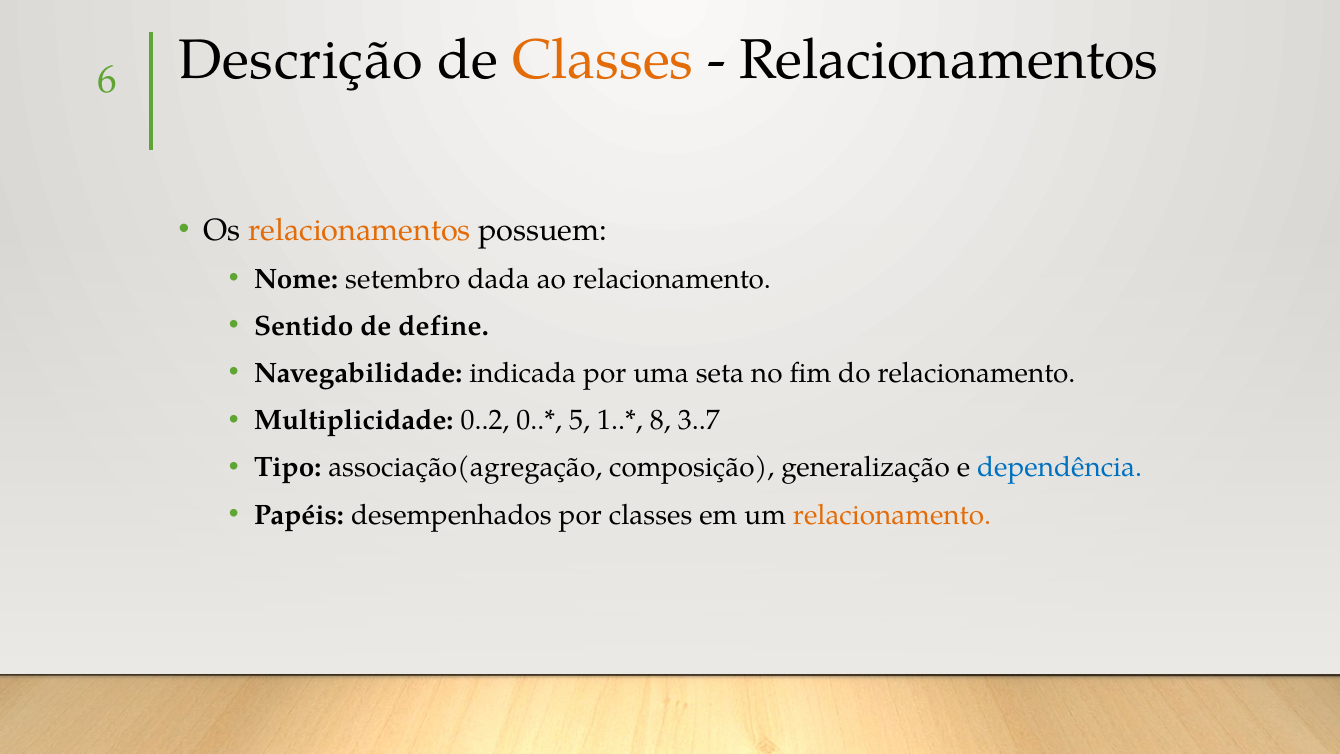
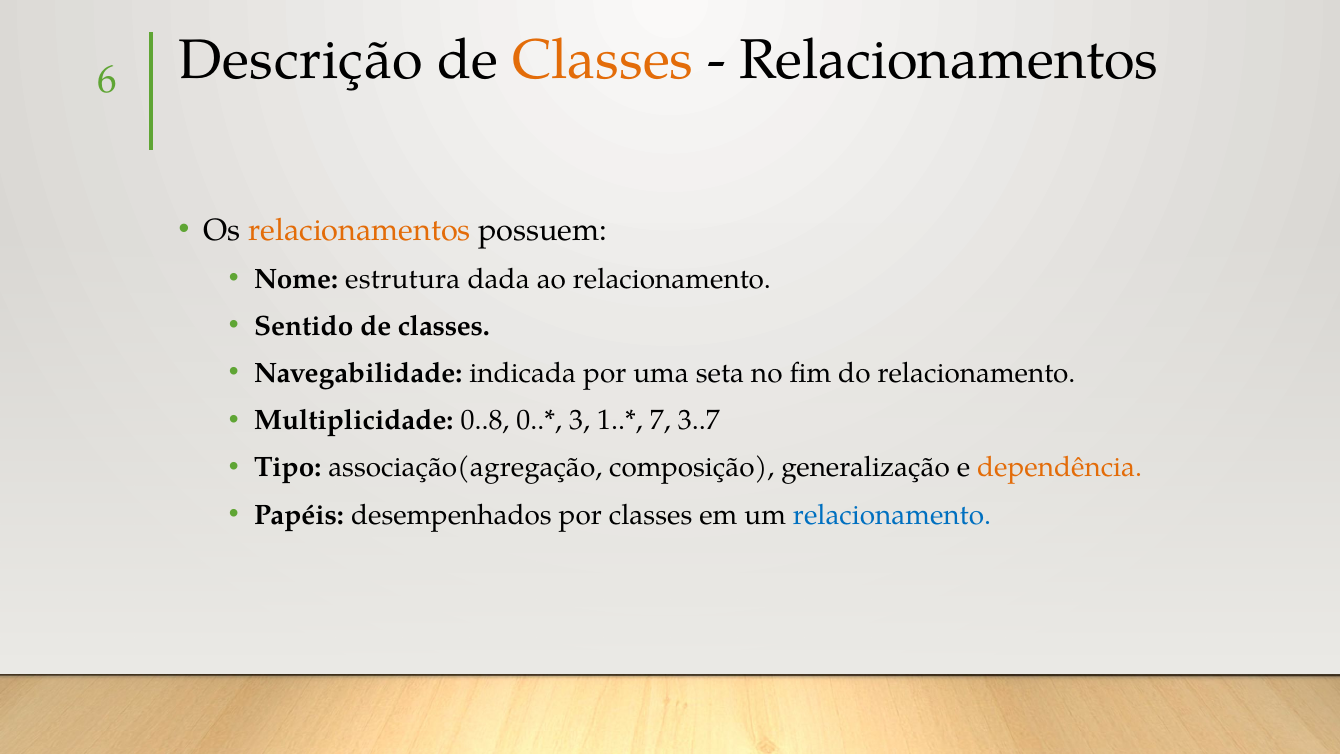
setembro: setembro -> estrutura (403, 279)
Sentido de define: define -> classes (444, 326)
0..2: 0..2 -> 0..8 (485, 420)
5: 5 -> 3 (580, 420)
8: 8 -> 7 (660, 420)
dependência colour: blue -> orange (1060, 468)
relacionamento colour: orange -> blue (892, 515)
